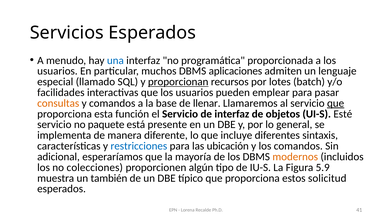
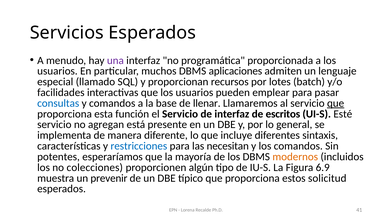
una colour: blue -> purple (115, 61)
proporcionan underline: present -> none (178, 82)
consultas colour: orange -> blue (58, 103)
objetos: objetos -> escritos (283, 114)
paquete: paquete -> agregan (106, 125)
ubicación: ubicación -> necesitan (228, 146)
adicional: adicional -> potentes (58, 157)
5.9: 5.9 -> 6.9 (323, 168)
también: también -> prevenir (109, 179)
